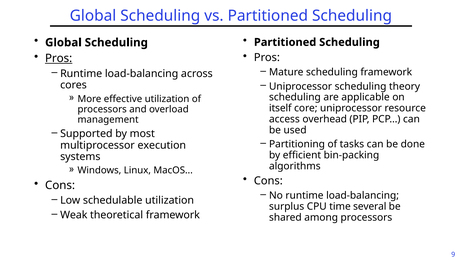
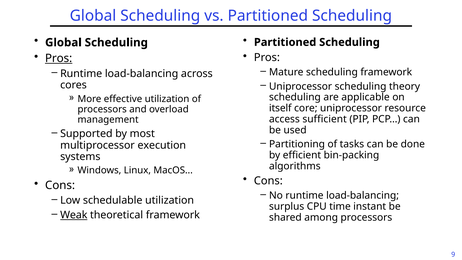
overhead: overhead -> sufficient (325, 119)
several: several -> instant (370, 206)
Weak underline: none -> present (74, 215)
